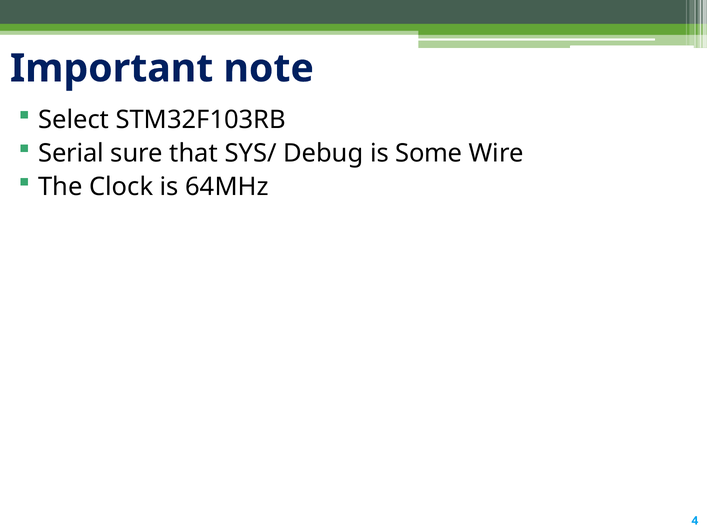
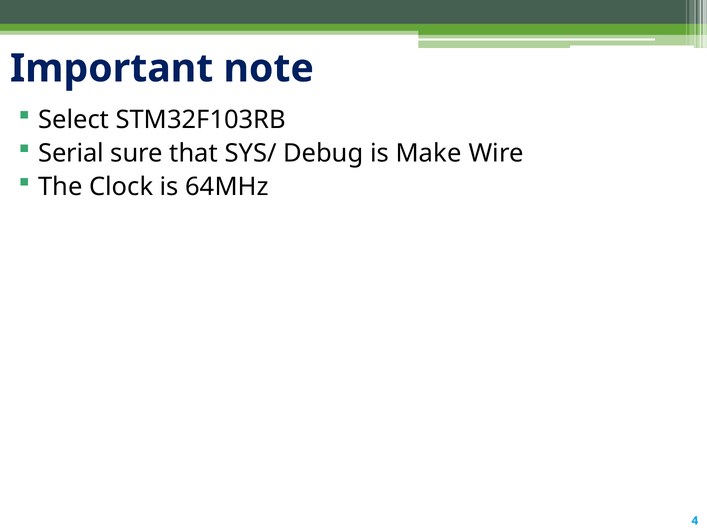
Some: Some -> Make (429, 153)
